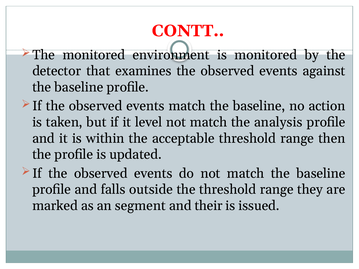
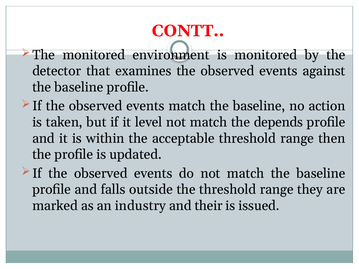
analysis: analysis -> depends (278, 122)
segment: segment -> industry (140, 206)
